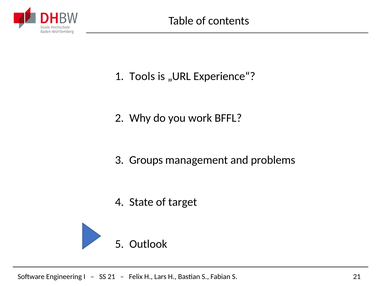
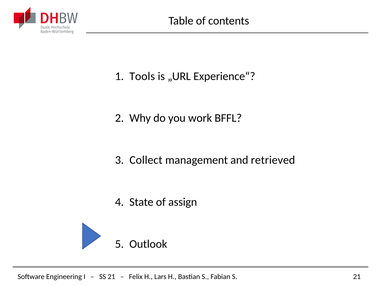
Groups: Groups -> Collect (146, 160)
problems: problems -> retrieved (273, 160)
target: target -> assign (183, 202)
